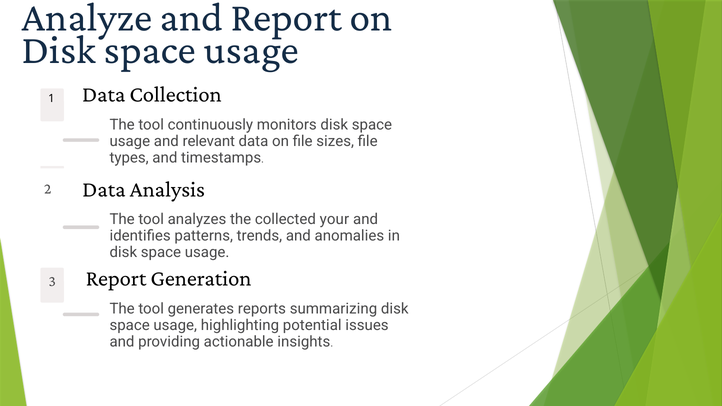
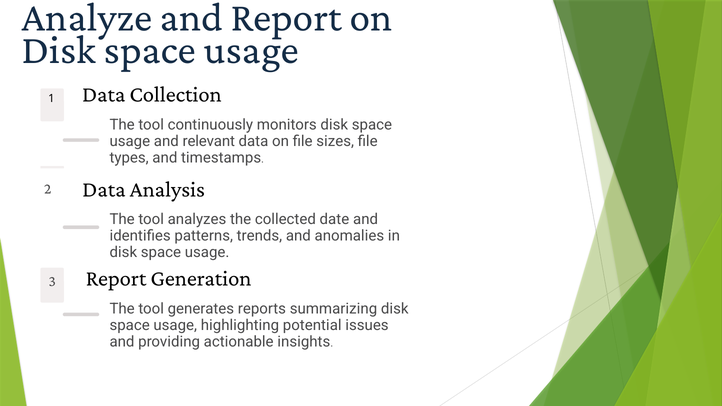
your: your -> date (334, 219)
